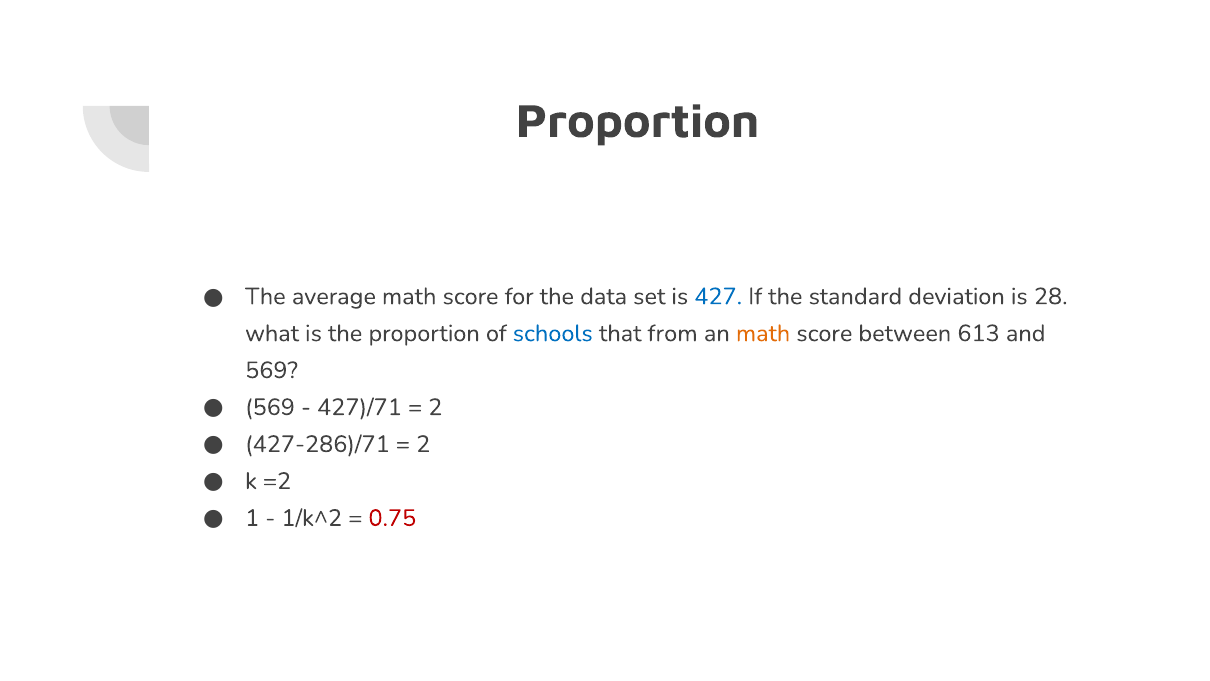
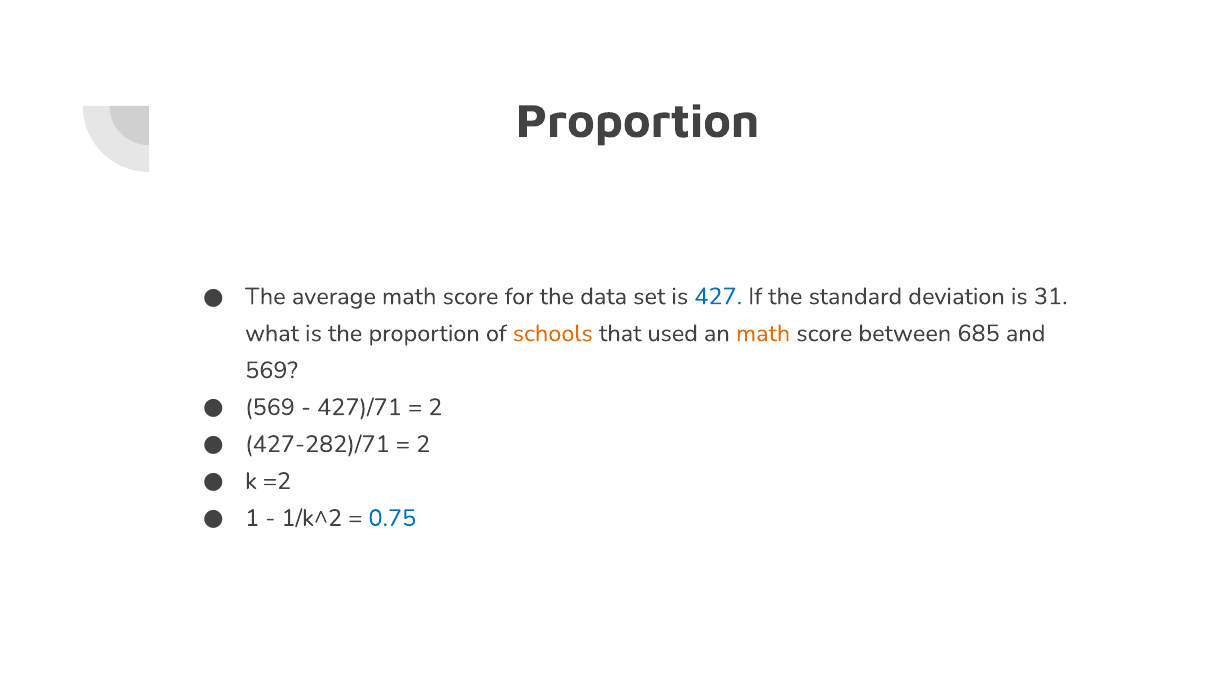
28: 28 -> 31 (1051, 296)
schools colour: blue -> orange (553, 333)
from: from -> used (673, 333)
613: 613 -> 685 (979, 333)
427-286)/71: 427-286)/71 -> 427-282)/71 (317, 444)
0.75 colour: red -> blue (392, 518)
